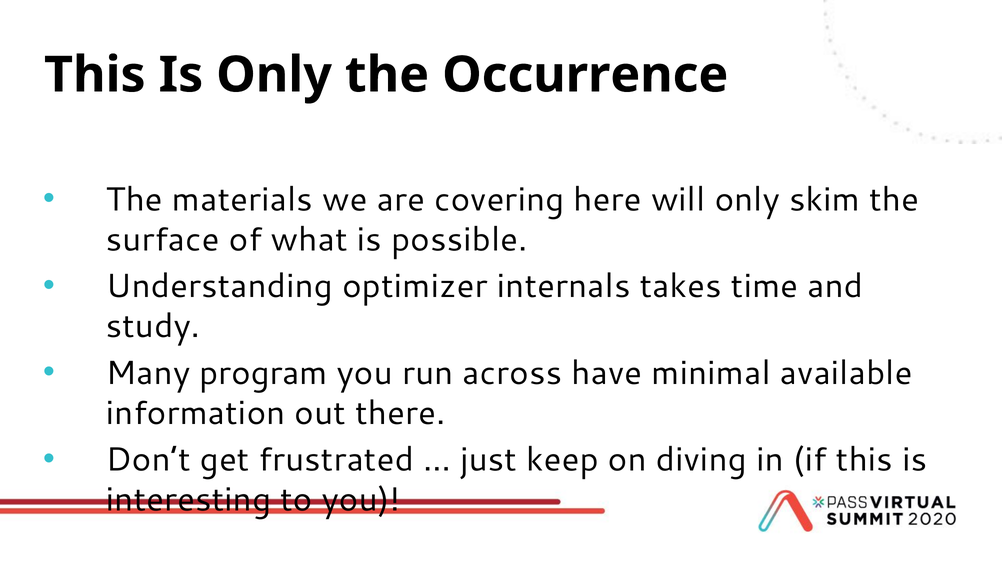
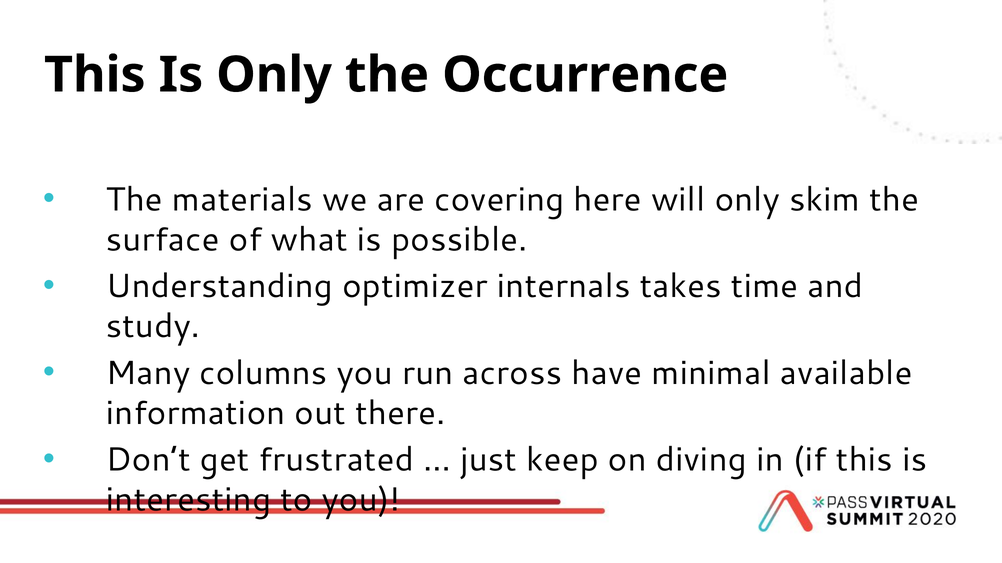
program: program -> columns (263, 374)
